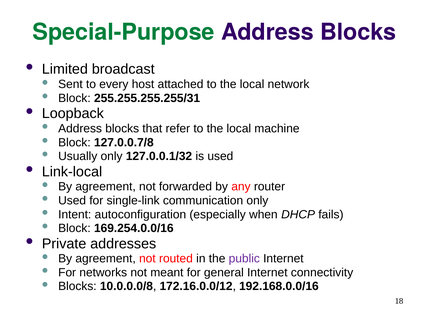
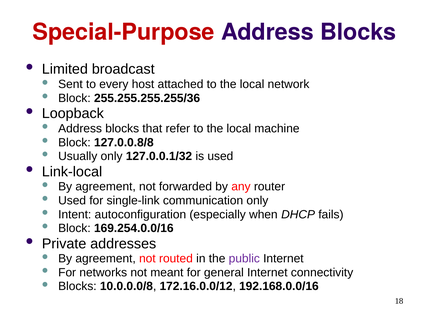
Special-Purpose colour: green -> red (124, 32)
255.255.255.255/31: 255.255.255.255/31 -> 255.255.255.255/36 (147, 98)
127.0.0.7/8: 127.0.0.7/8 -> 127.0.0.8/8 (124, 142)
